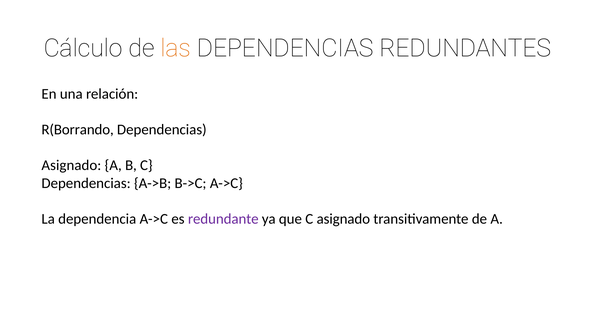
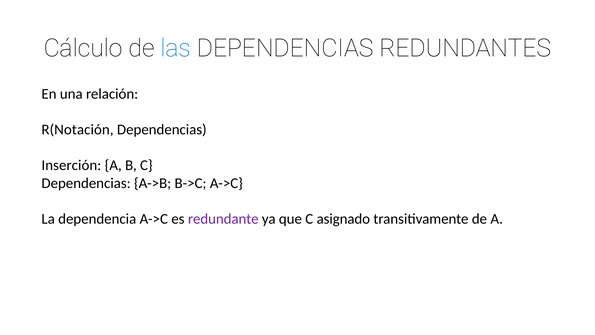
las colour: orange -> blue (176, 48)
R(Borrando: R(Borrando -> R(Notación (78, 129)
Asignado: Asignado -> Inserción (71, 165)
